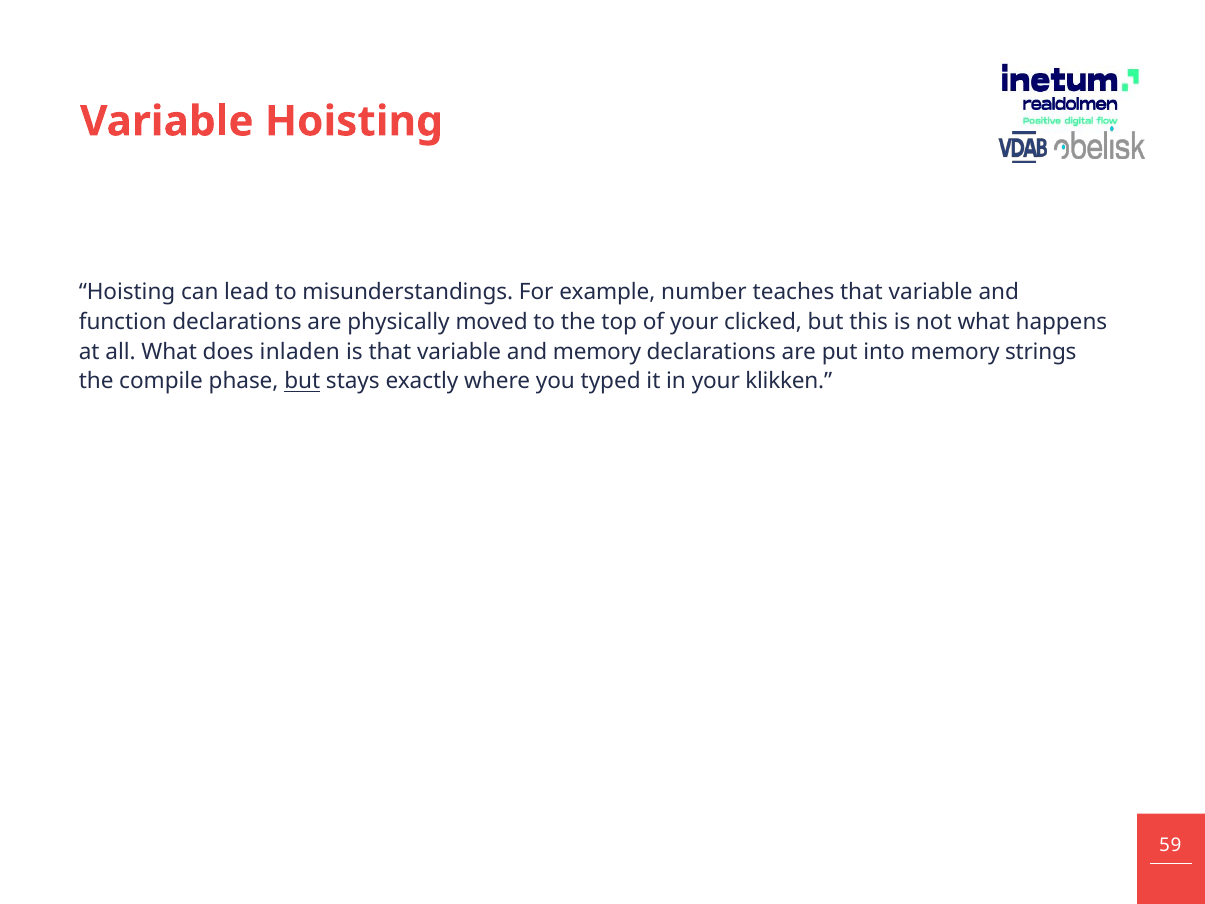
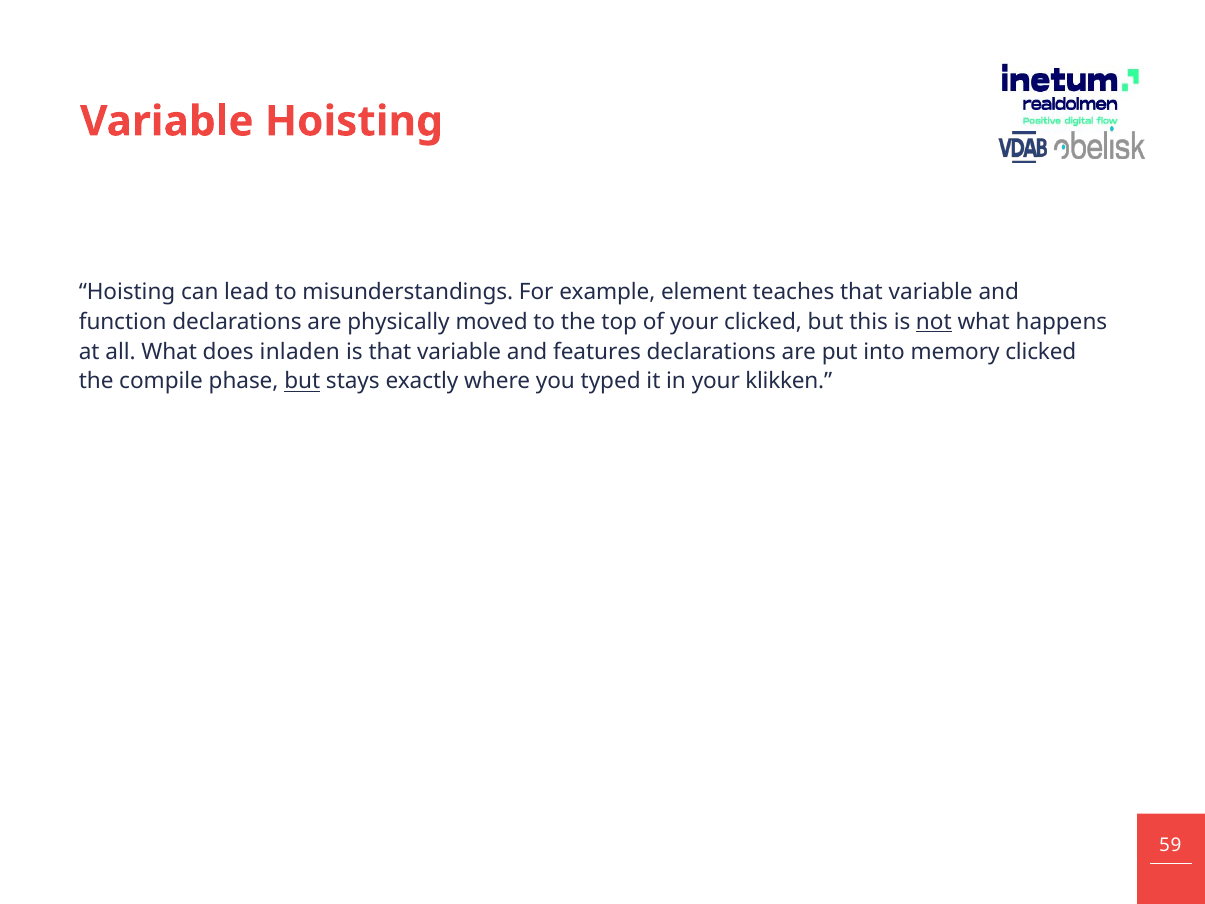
number: number -> element (704, 292)
not underline: none -> present (934, 322)
and memory: memory -> features (597, 352)
memory strings: strings -> clicked (1041, 352)
